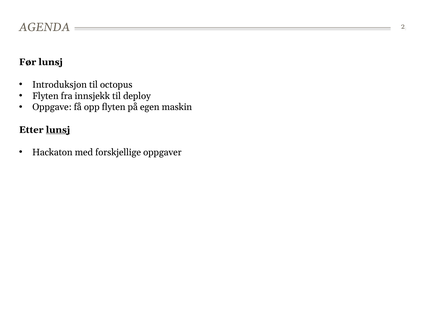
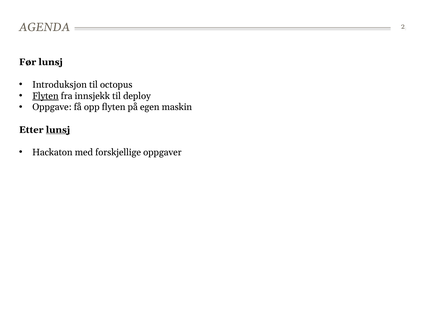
Flyten underline: none -> present (45, 96)
